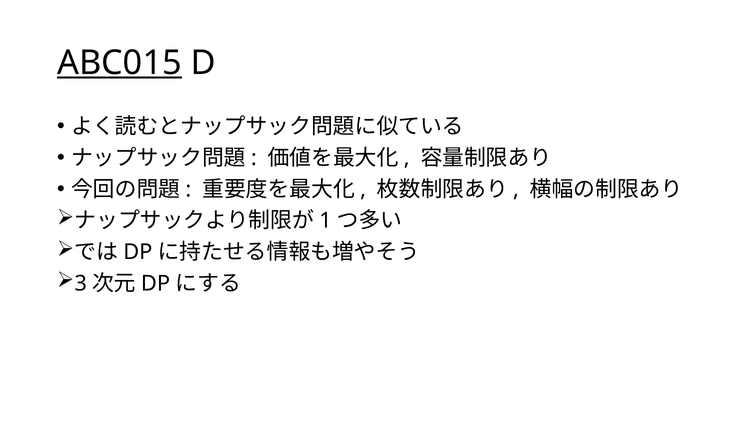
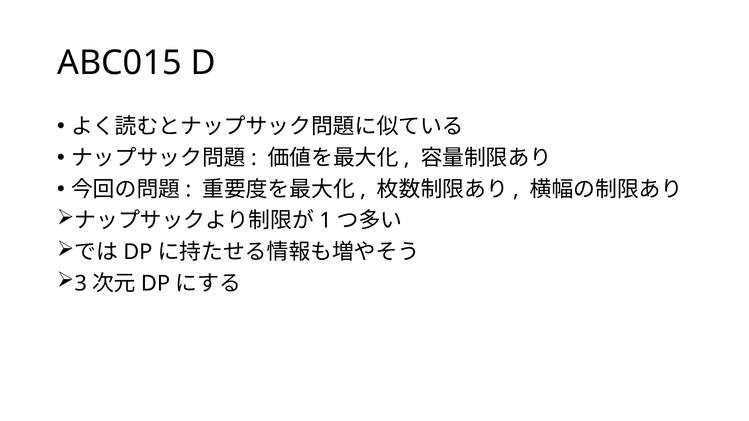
ABC015 underline: present -> none (119, 63)
